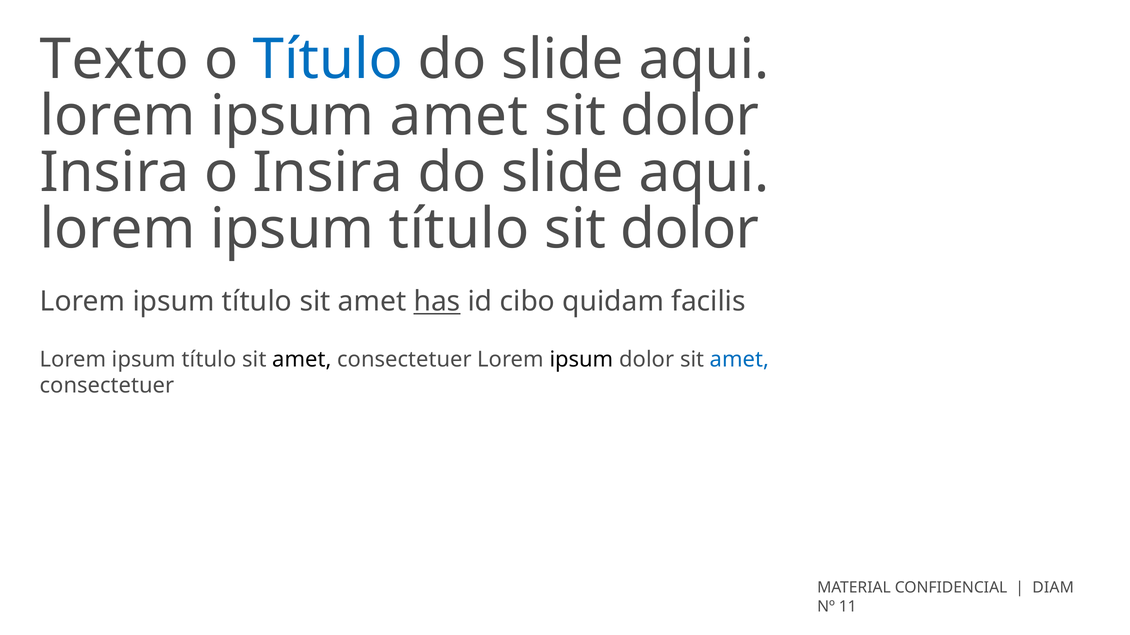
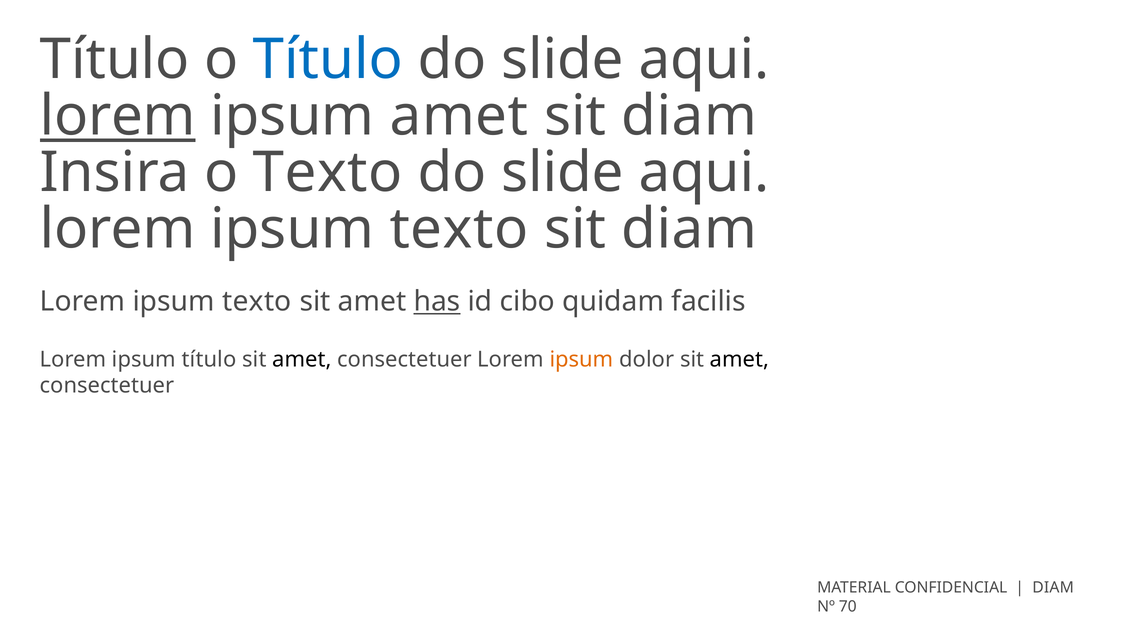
Texto: Texto -> Título (115, 60)
lorem underline: none -> present (118, 116)
dolor: dolor -> diam (689, 116)
o Insira: Insira -> Texto (328, 173)
título: título -> texto (459, 229)
dolor: dolor -> diam (689, 229)
título: título -> texto (257, 302)
ipsum colour: black -> orange (582, 360)
amet colour: blue -> black (739, 360)
11: 11 -> 70 (848, 607)
